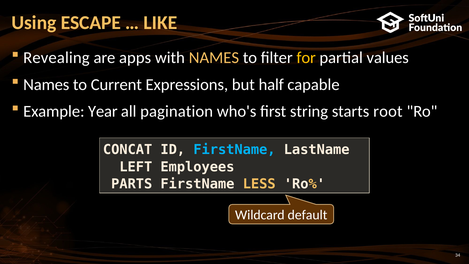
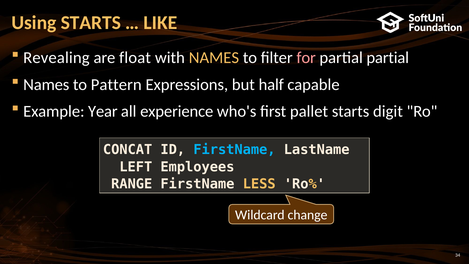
Using ESCAPE: ESCAPE -> STARTS (91, 23)
apps: apps -> float (135, 58)
for colour: yellow -> pink (306, 58)
partial values: values -> partial (388, 58)
Current: Current -> Pattern (116, 85)
pagination: pagination -> experience (177, 111)
string: string -> pallet (309, 111)
root: root -> digit (388, 111)
PARTS: PARTS -> RANGE (132, 184)
default: default -> change (308, 215)
